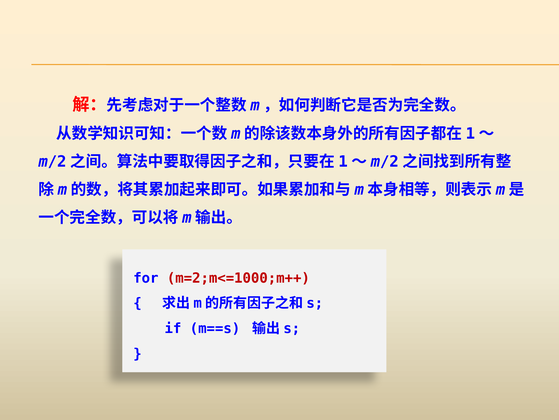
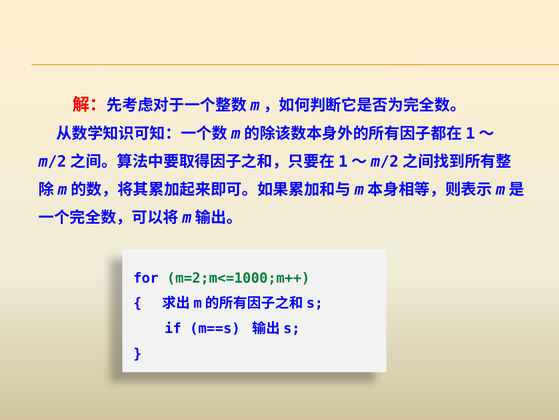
m=2;m<=1000;m++ colour: red -> green (238, 278)
